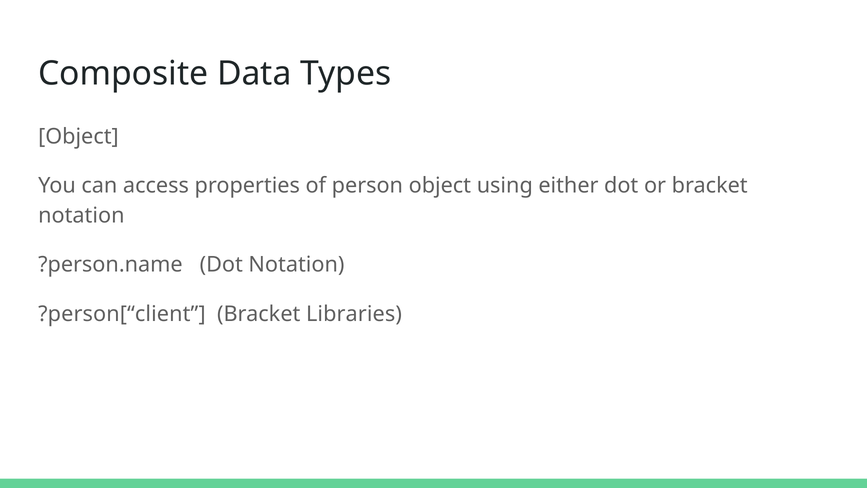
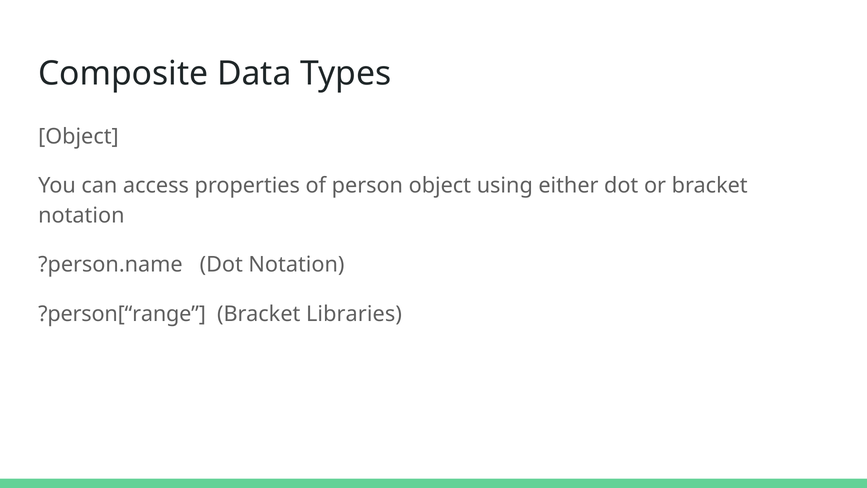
?person[“client: ?person[“client -> ?person[“range (122, 314)
